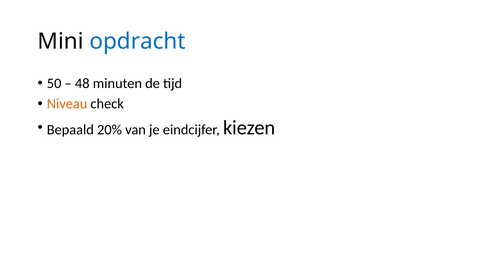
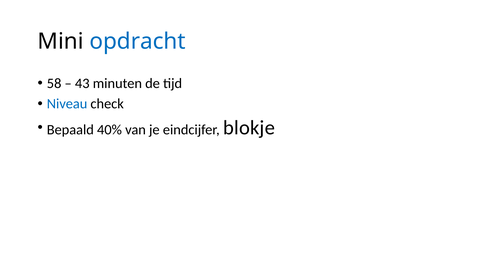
50: 50 -> 58 (54, 83)
48: 48 -> 43 (82, 83)
Niveau colour: orange -> blue (67, 104)
20%: 20% -> 40% (110, 130)
kiezen: kiezen -> blokje (249, 128)
